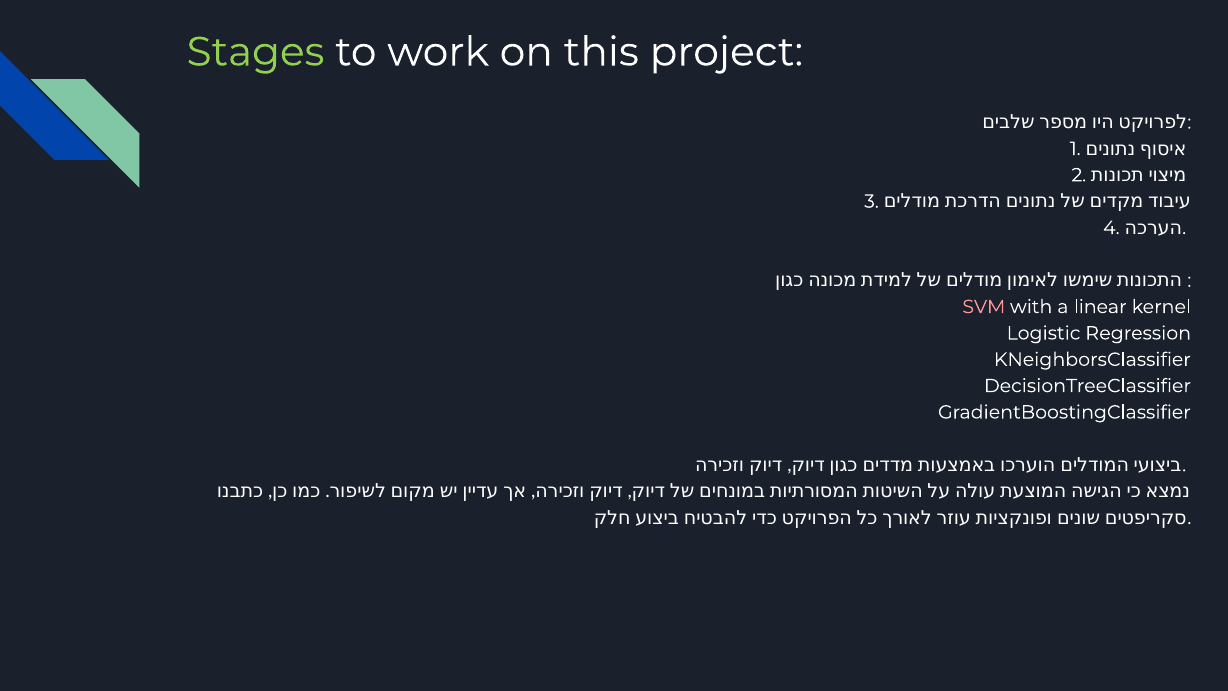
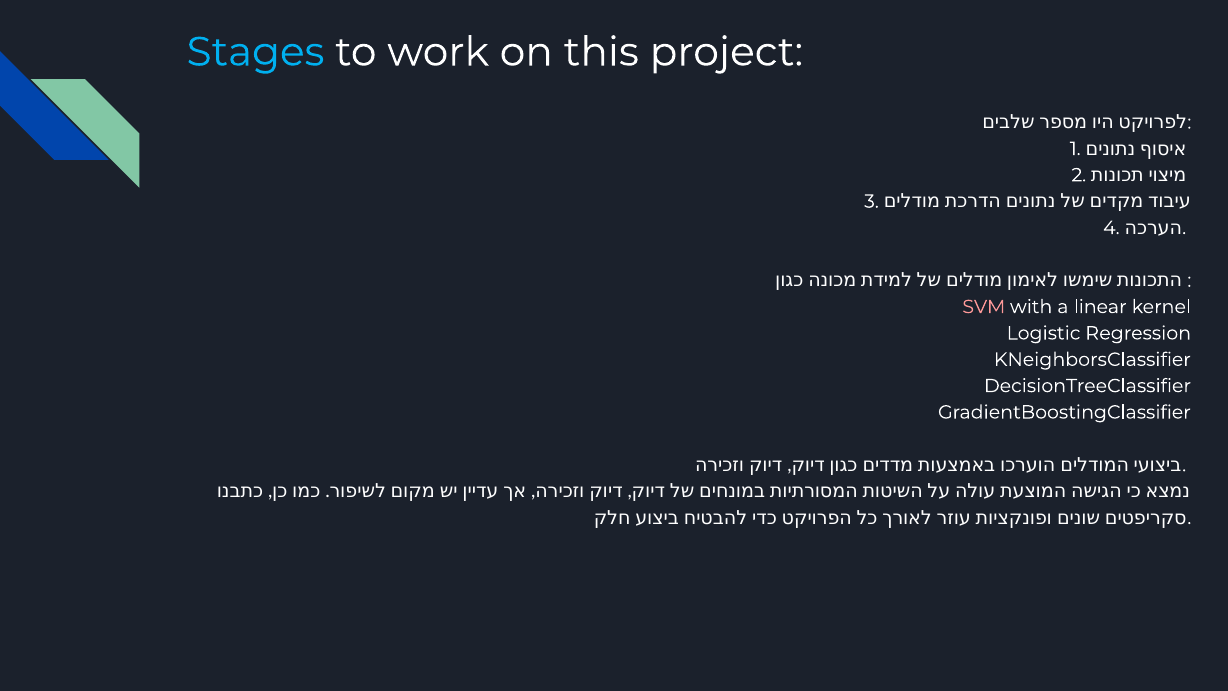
Stages colour: light green -> light blue (256, 52)
